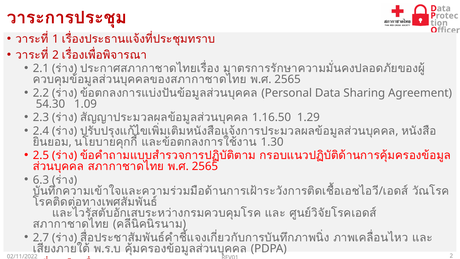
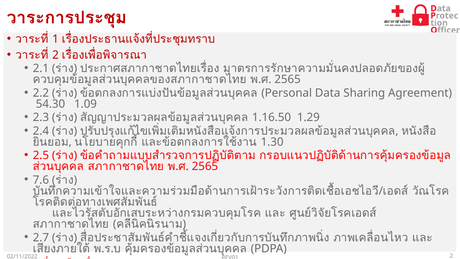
6.3: 6.3 -> 7.6 (41, 180)
